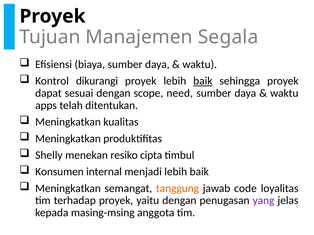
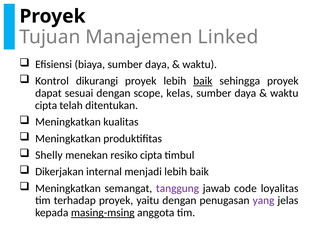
Segala: Segala -> Linked (228, 37)
need: need -> kelas (180, 93)
apps: apps -> cipta (46, 106)
Konsumen: Konsumen -> Dikerjakan (59, 172)
tanggung colour: orange -> purple (177, 189)
masing-msing underline: none -> present (103, 213)
